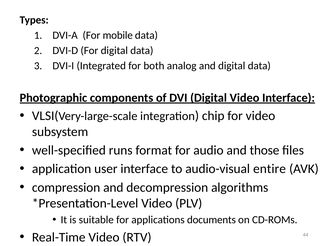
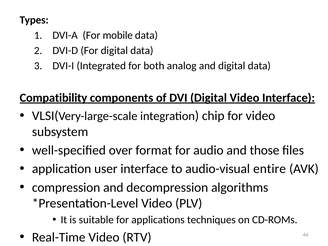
Photographic: Photographic -> Compatibility (53, 98)
runs: runs -> over (121, 150)
documents: documents -> techniques (211, 220)
